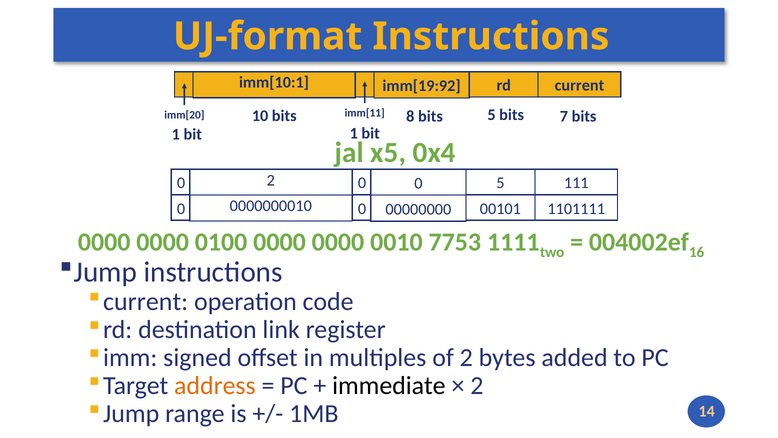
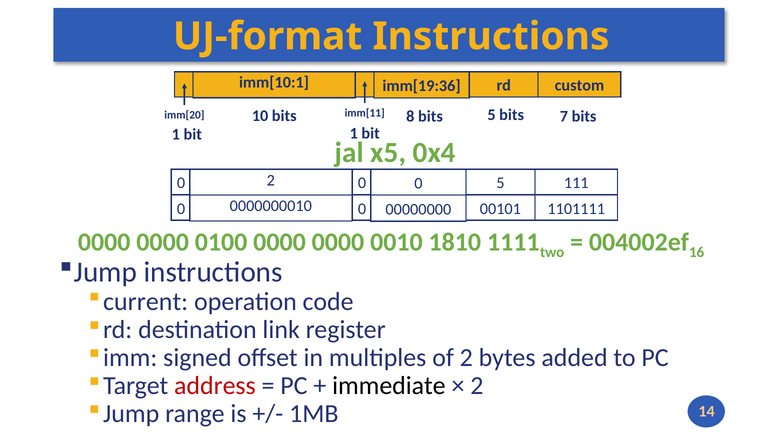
rd current: current -> custom (579, 85)
imm[19:92: imm[19:92 -> imm[19:36 (422, 86)
7753: 7753 -> 1810 (455, 242)
address colour: orange -> red (215, 385)
